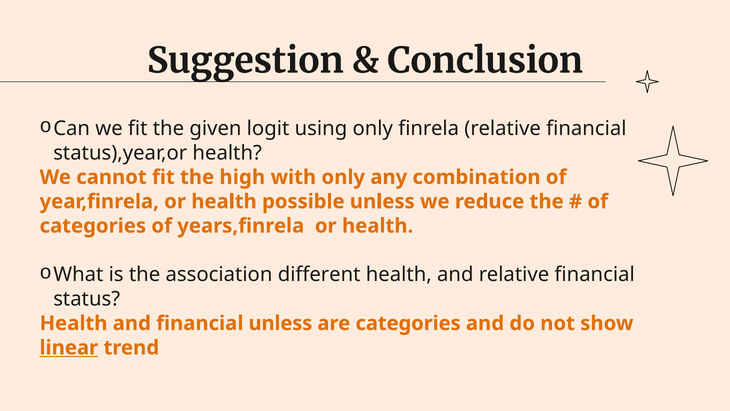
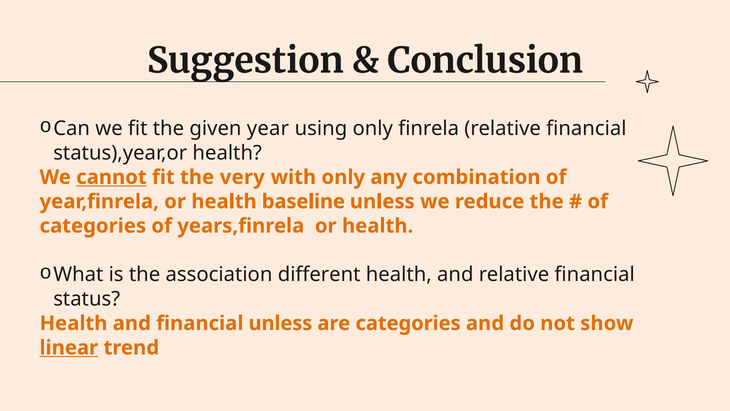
logit: logit -> year (268, 128)
cannot underline: none -> present (111, 177)
high: high -> very (242, 177)
possible: possible -> baseline (303, 201)
